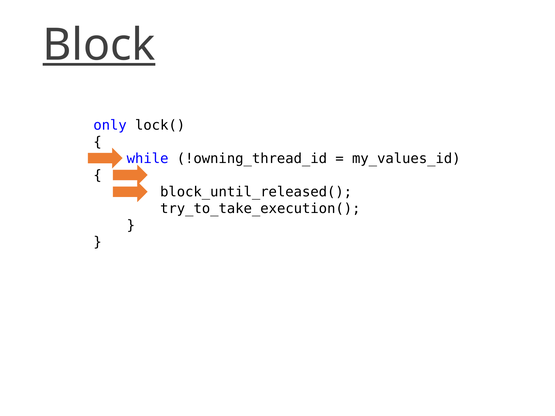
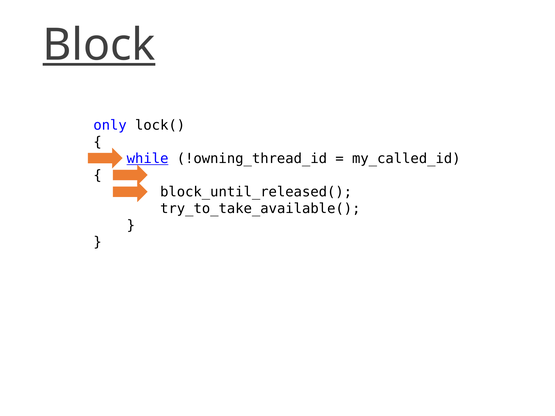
while underline: none -> present (148, 159)
my_values_id: my_values_id -> my_called_id (406, 159)
try_to_take_execution(: try_to_take_execution( -> try_to_take_available( (260, 209)
